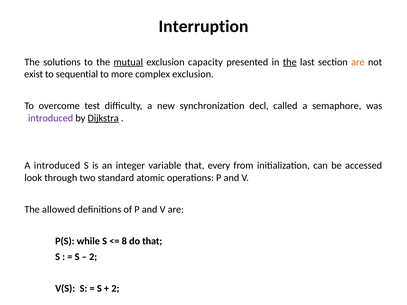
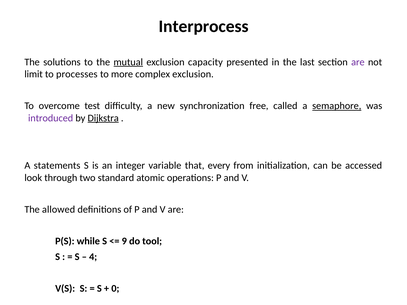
Interruption: Interruption -> Interprocess (204, 27)
the underline: present -> none (290, 62)
are colour: orange -> purple (358, 62)
exist: exist -> limit (34, 74)
sequential: sequential -> processes (77, 74)
decl: decl -> free (259, 106)
semaphore underline: none -> present (337, 106)
A introduced: introduced -> statements (57, 166)
8: 8 -> 9 (124, 241)
do that: that -> tool (152, 241)
2: 2 -> 4 (93, 257)
2: 2 -> 0 (115, 289)
